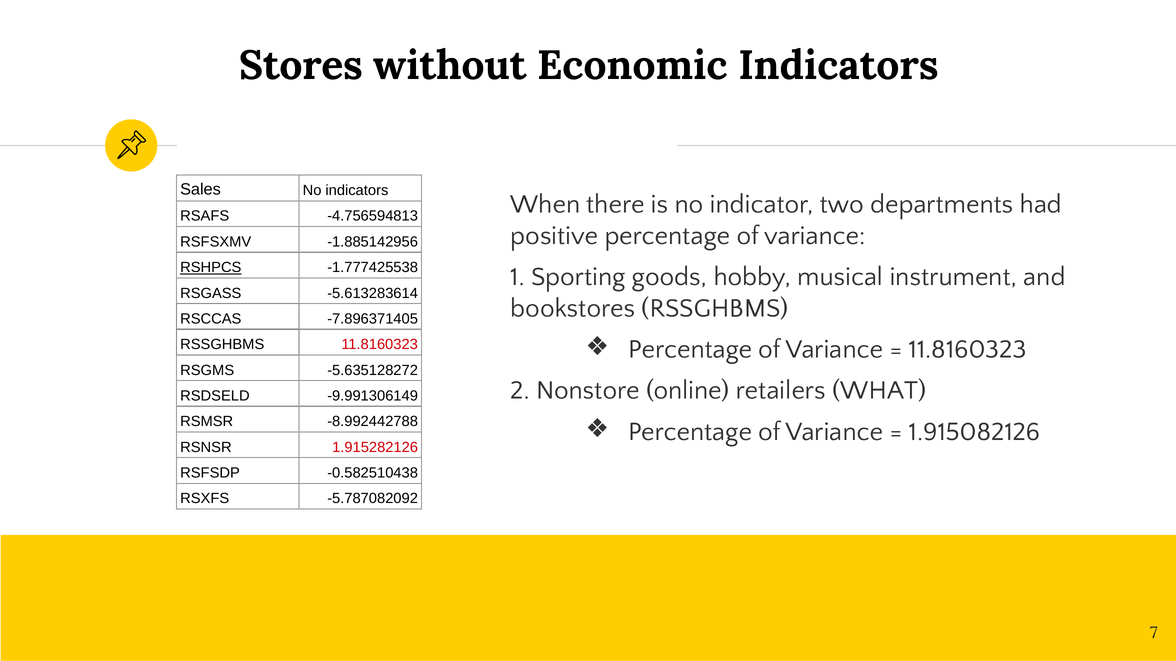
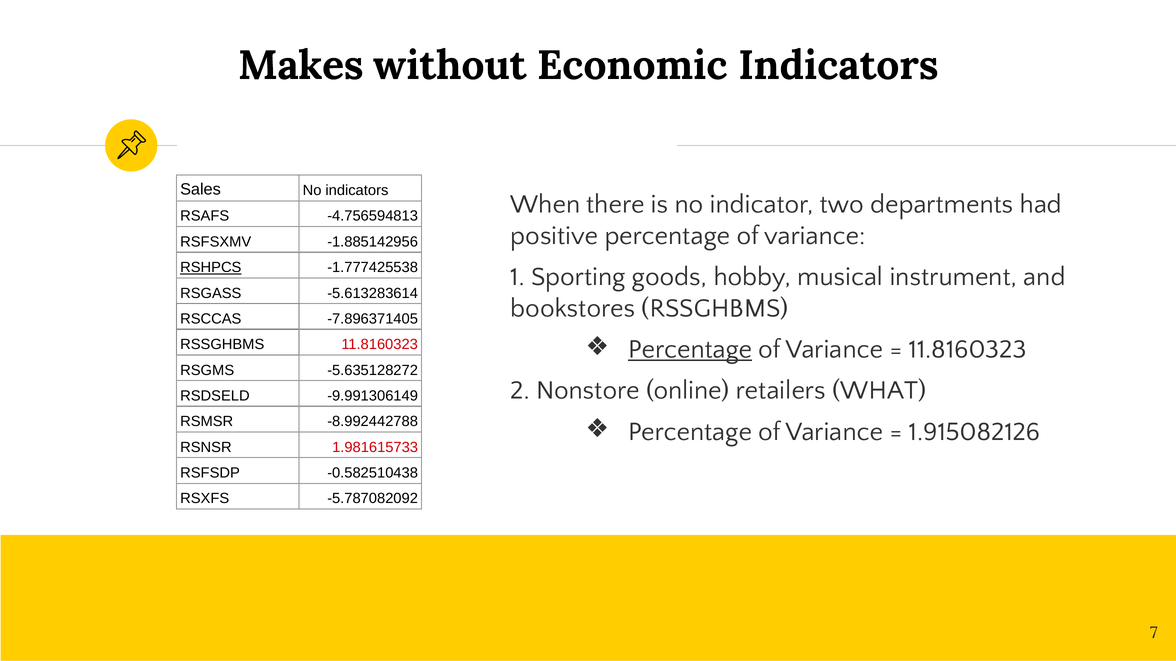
Stores: Stores -> Makes (301, 66)
Percentage underline: none -> present (690, 349)
1.915282126: 1.915282126 -> 1.981615733 (375, 448)
